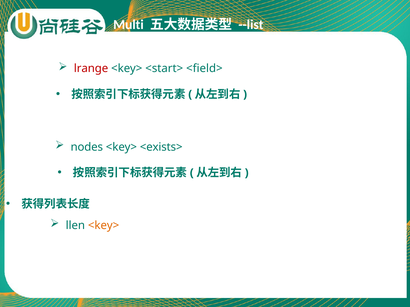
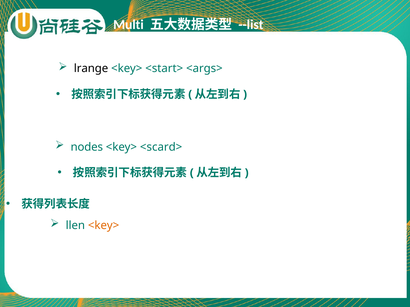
lrange colour: red -> black (91, 69)
<field>: <field> -> <args> (204, 69)
<exists>: <exists> -> <scard> (161, 147)
